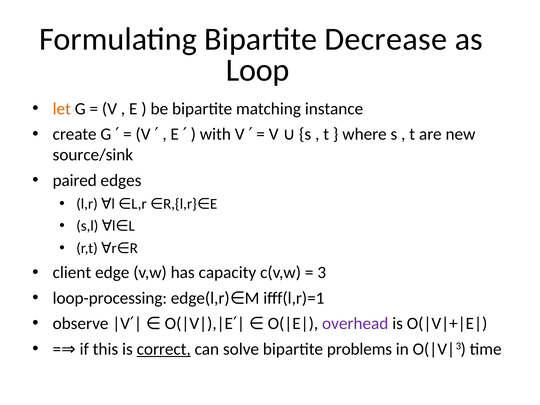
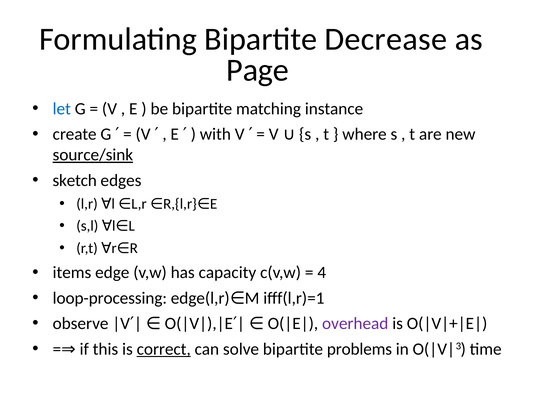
Loop: Loop -> Page (258, 70)
let colour: orange -> blue (62, 109)
source/sink underline: none -> present (93, 155)
paired: paired -> sketch (75, 180)
client: client -> items (72, 273)
3: 3 -> 4 (322, 273)
